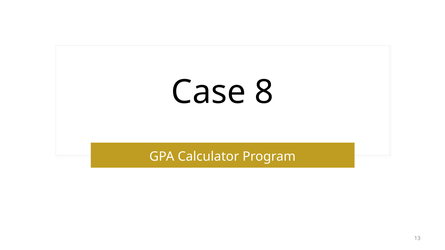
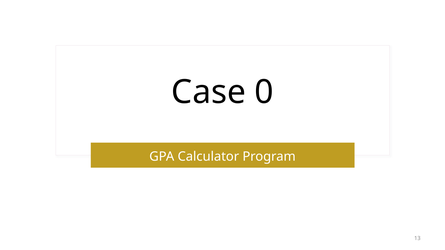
8: 8 -> 0 (264, 92)
